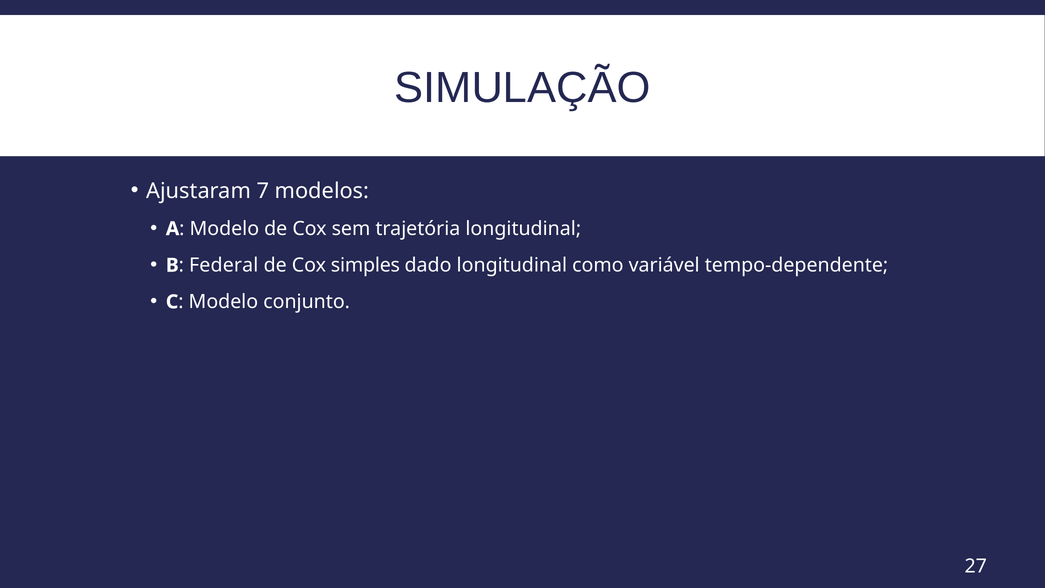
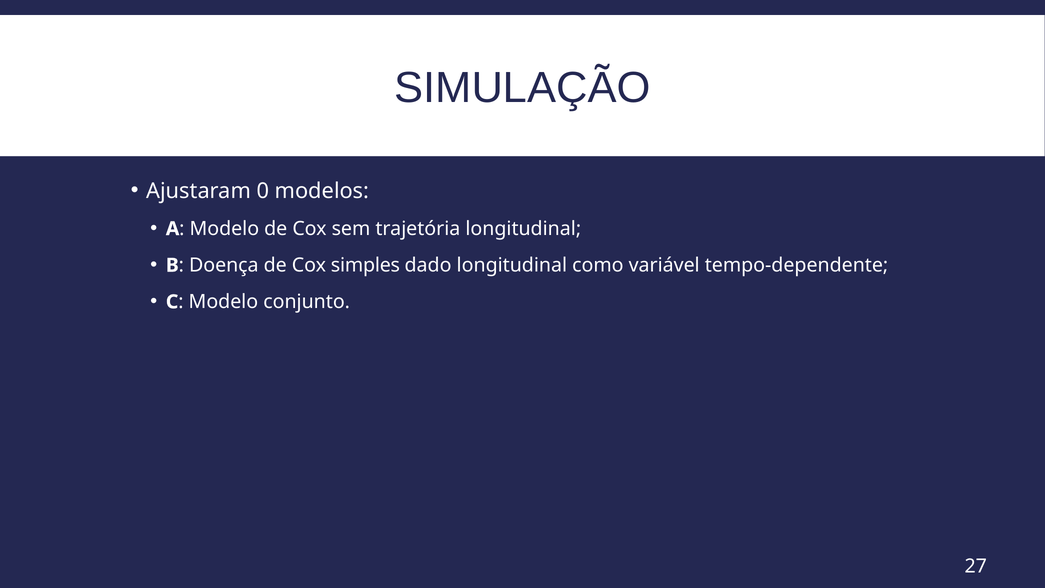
7: 7 -> 0 (263, 191)
Federal: Federal -> Doença (224, 265)
